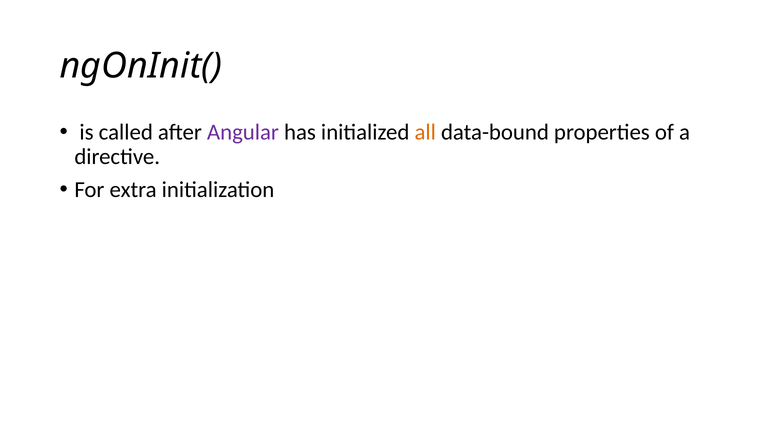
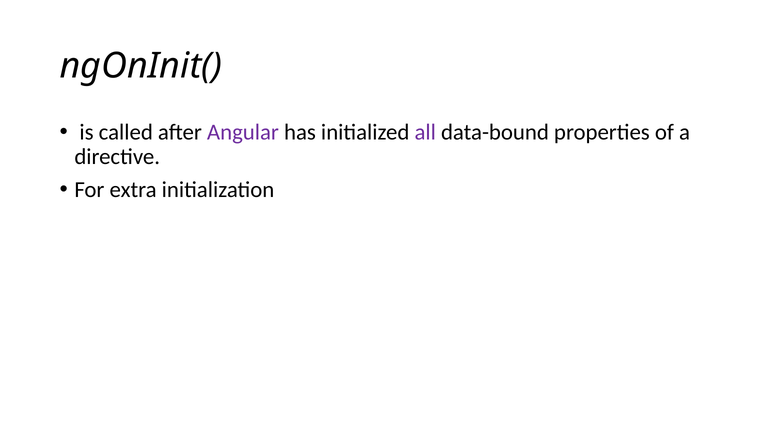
all colour: orange -> purple (425, 132)
